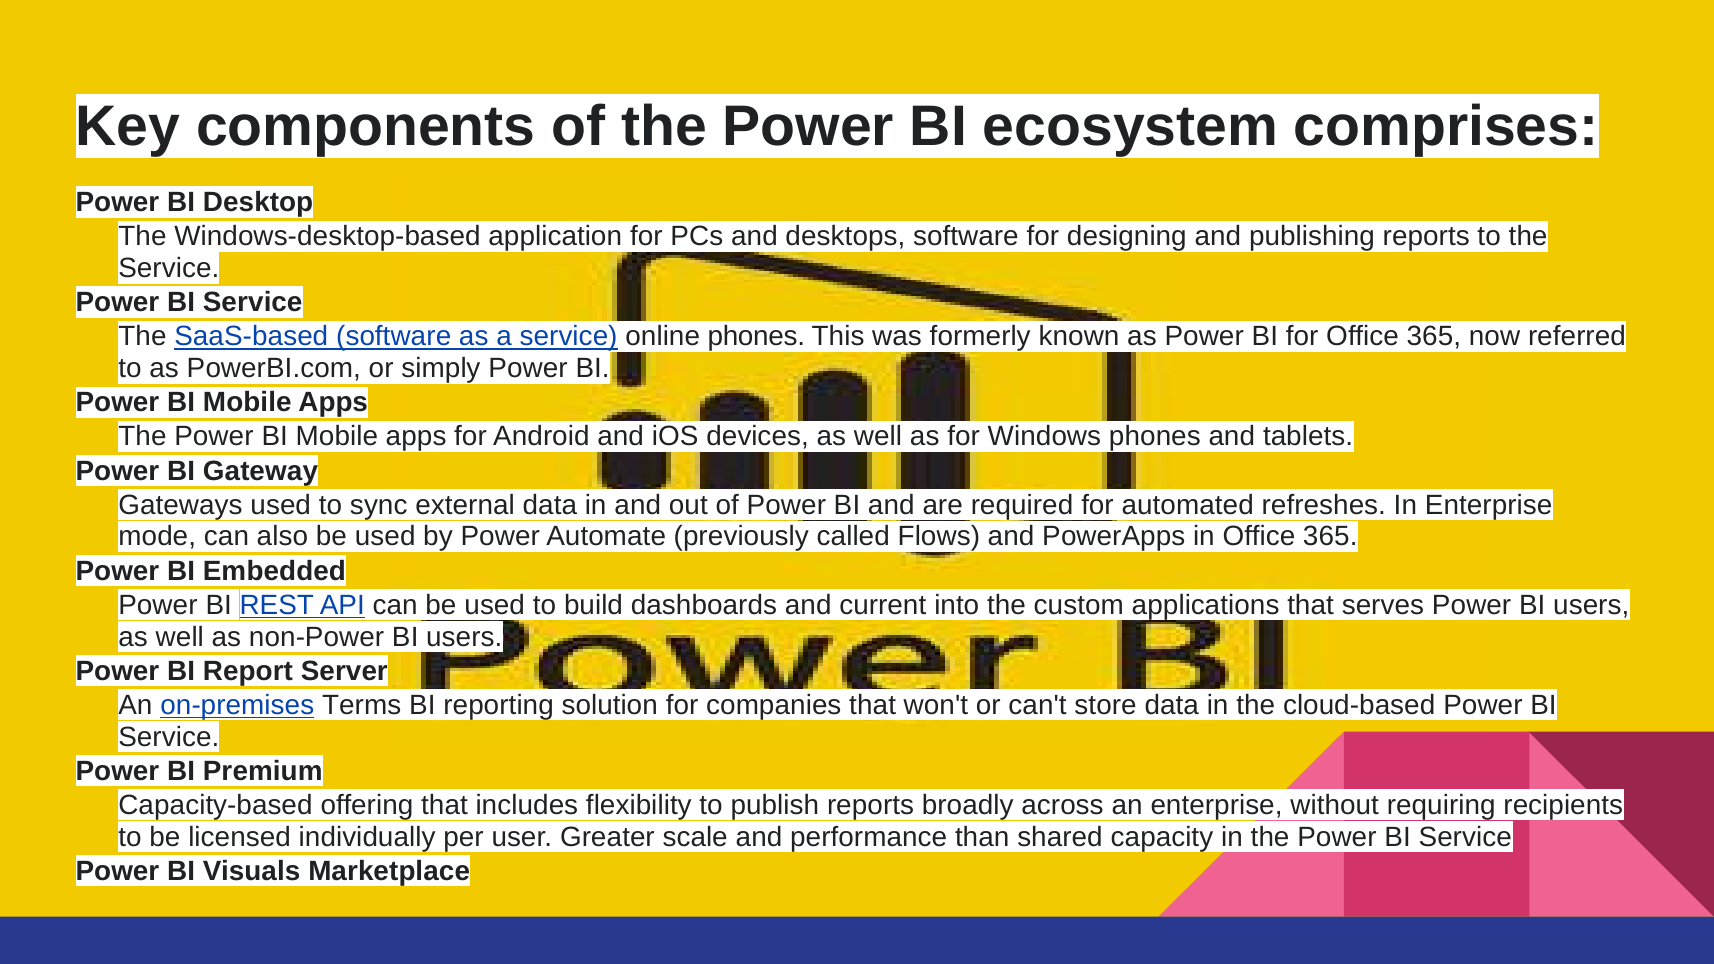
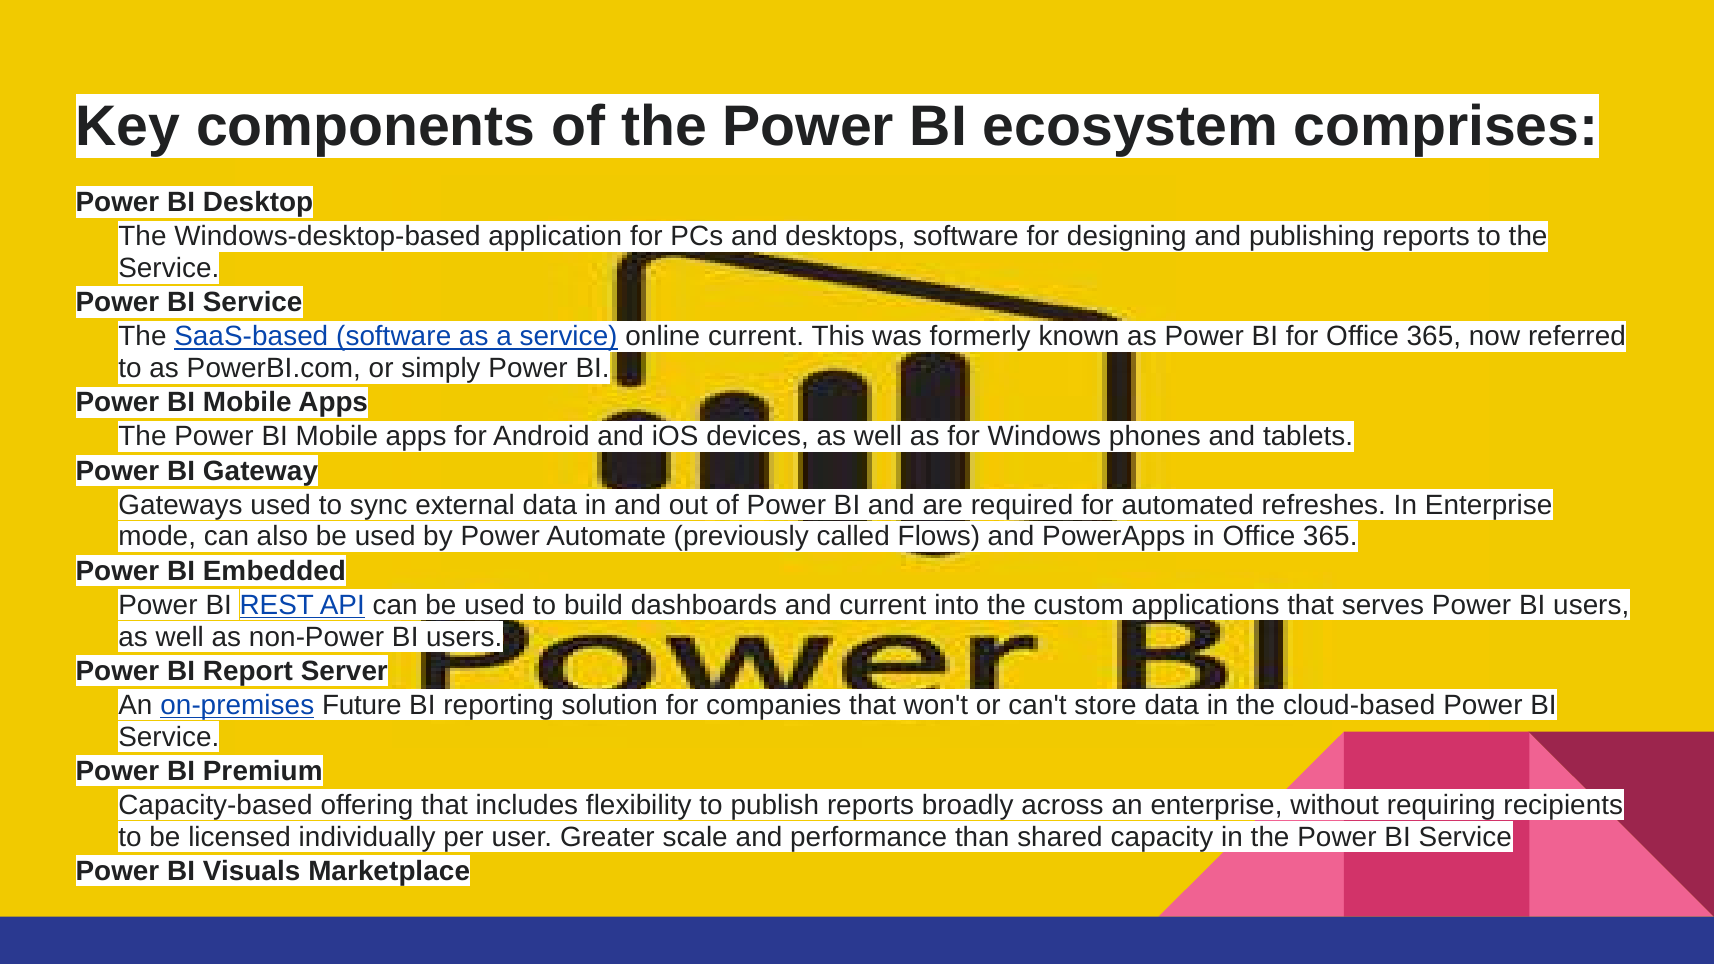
online phones: phones -> current (756, 337)
Terms: Terms -> Future (362, 705)
